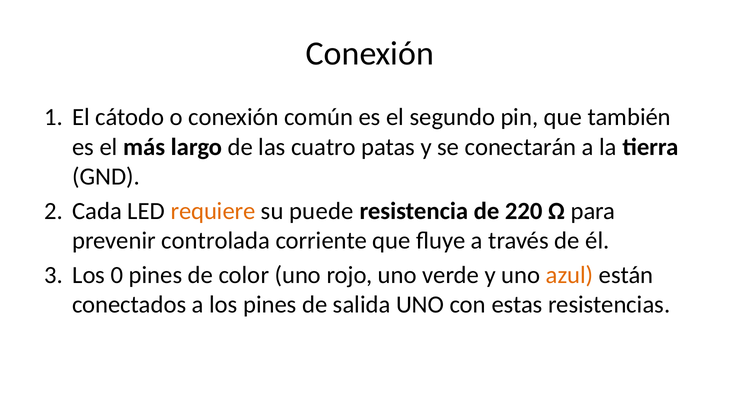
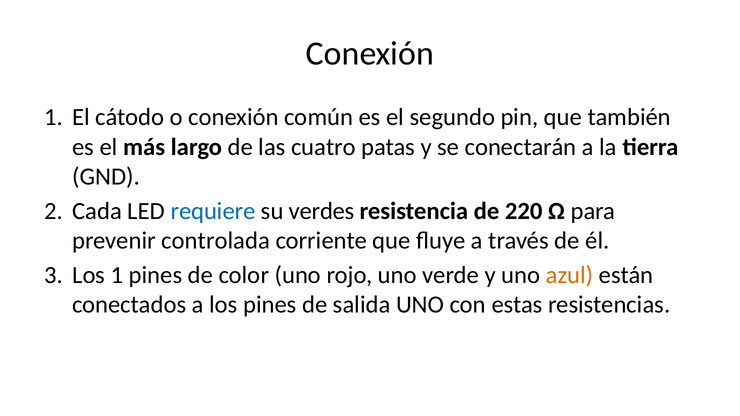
requiere colour: orange -> blue (213, 211)
puede: puede -> verdes (322, 211)
Los 0: 0 -> 1 (117, 275)
